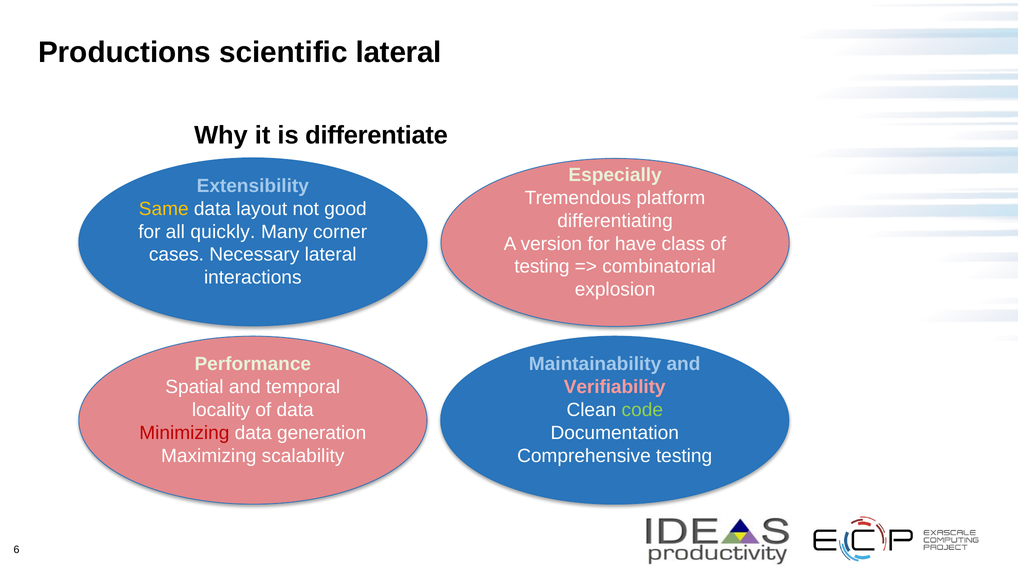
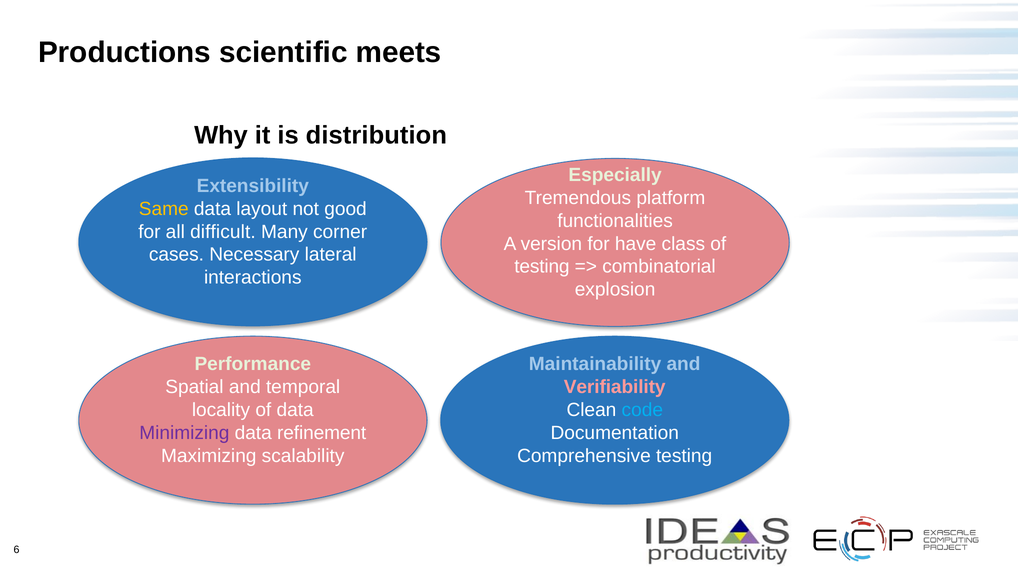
scientific lateral: lateral -> meets (399, 53)
differentiate: differentiate -> distribution (376, 136)
differentiating: differentiating -> functionalities (615, 221)
quickly: quickly -> difficult (223, 232)
code colour: light green -> light blue (642, 410)
Minimizing colour: red -> purple (184, 433)
generation: generation -> refinement (322, 433)
